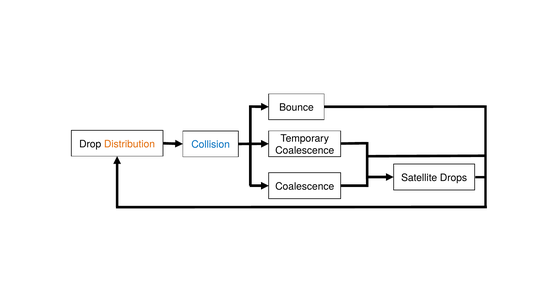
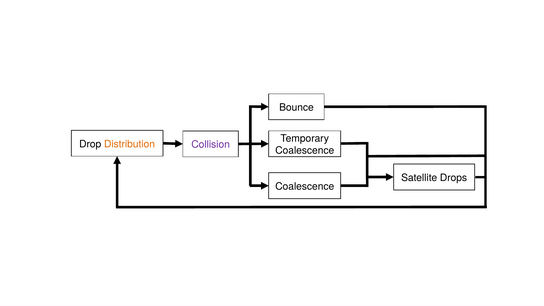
Collision colour: blue -> purple (211, 145)
